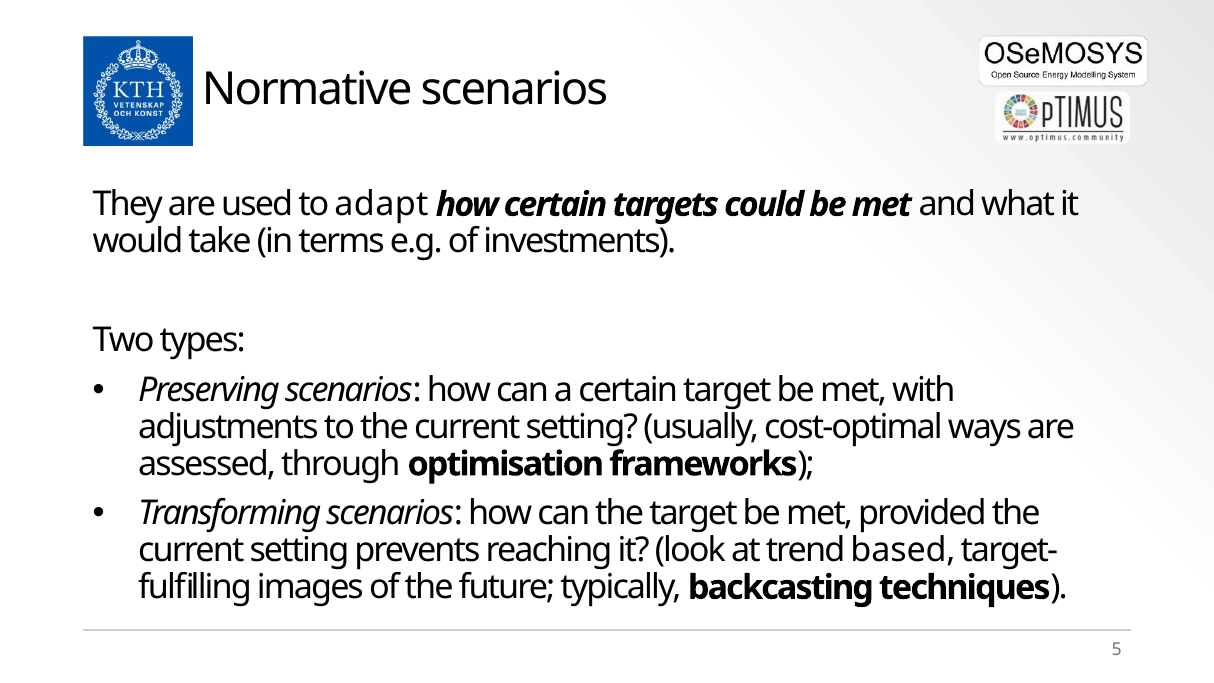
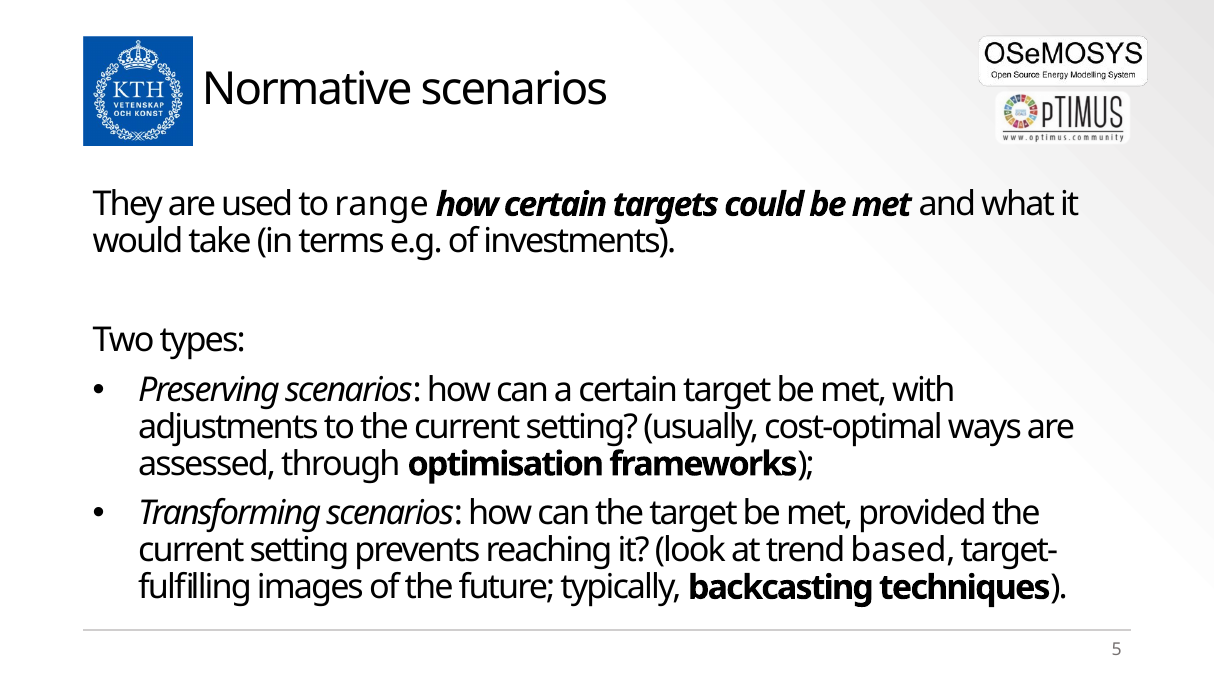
adapt: adapt -> range (382, 205)
